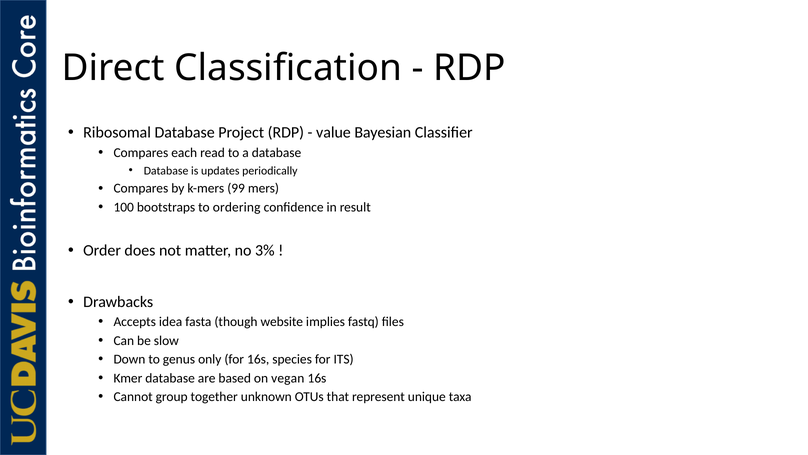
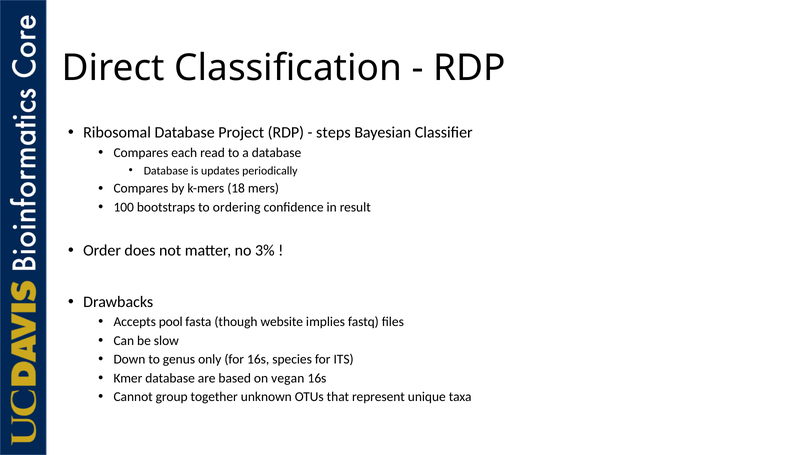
value: value -> steps (333, 133)
99: 99 -> 18 (236, 188)
idea: idea -> pool (171, 322)
